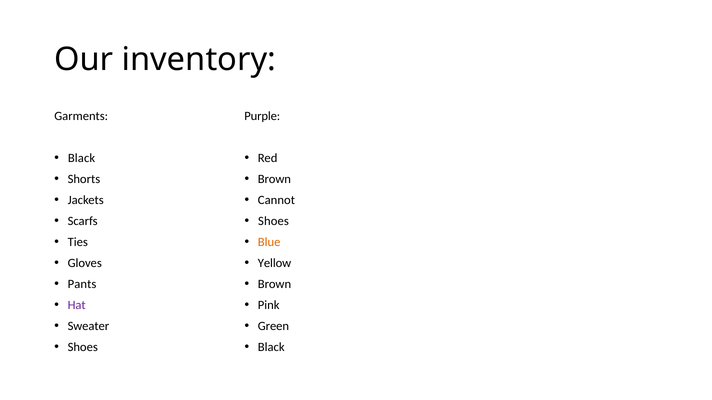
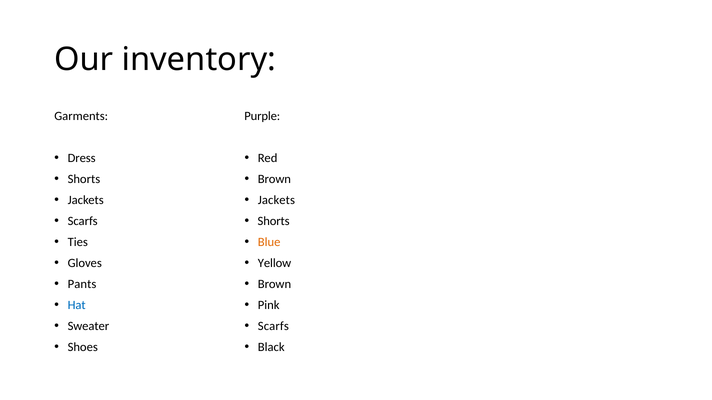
Black: Black -> Dress (82, 158)
Cannot: Cannot -> Jackets (276, 200)
Shoes: Shoes -> Shorts (274, 221)
Hat colour: purple -> blue (77, 305)
Green: Green -> Scarfs (273, 326)
